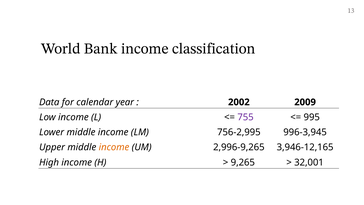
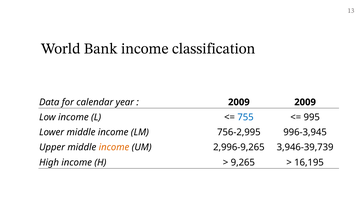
2002: 2002 -> 2009 (239, 102)
755 colour: purple -> blue (246, 117)
3,946-12,165: 3,946-12,165 -> 3,946-39,739 (305, 147)
32,001: 32,001 -> 16,195 (309, 162)
